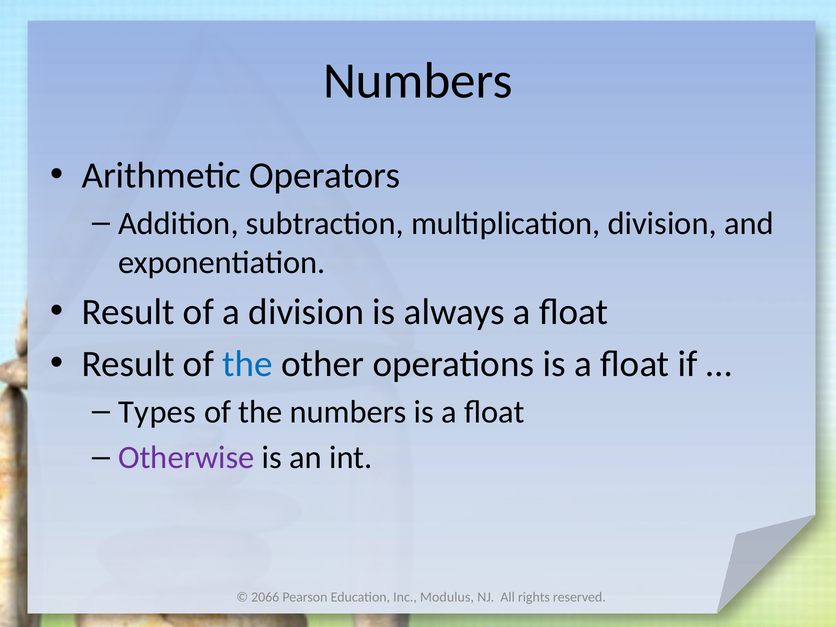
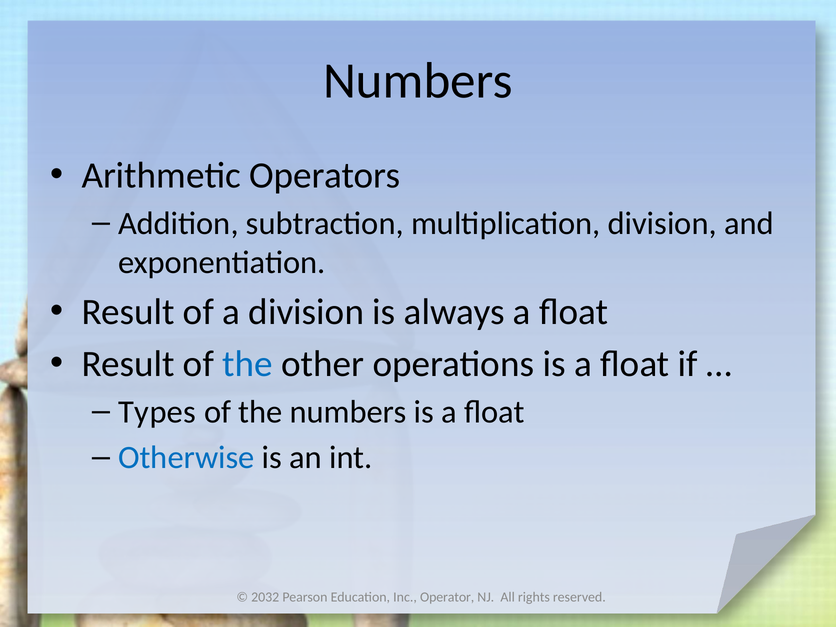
Otherwise colour: purple -> blue (186, 458)
2066: 2066 -> 2032 (265, 597)
Modulus: Modulus -> Operator (447, 597)
